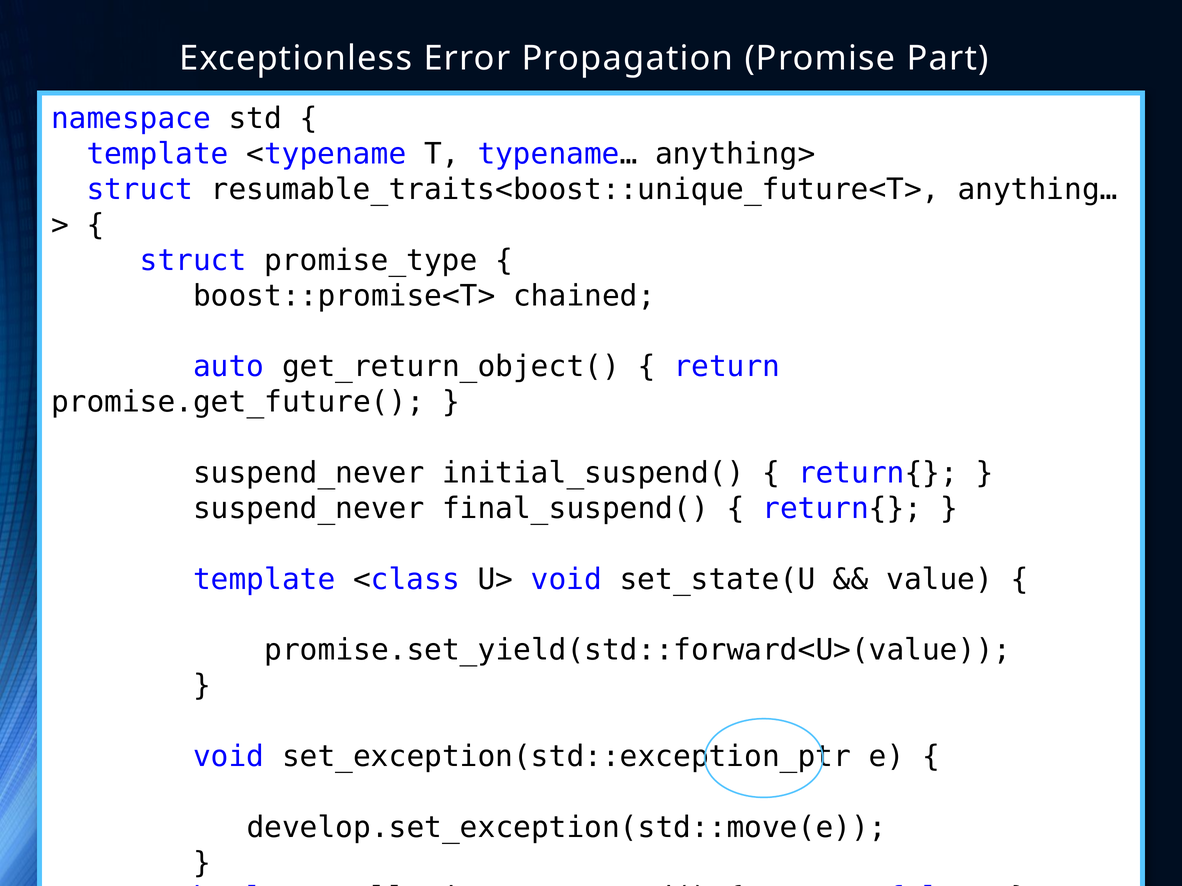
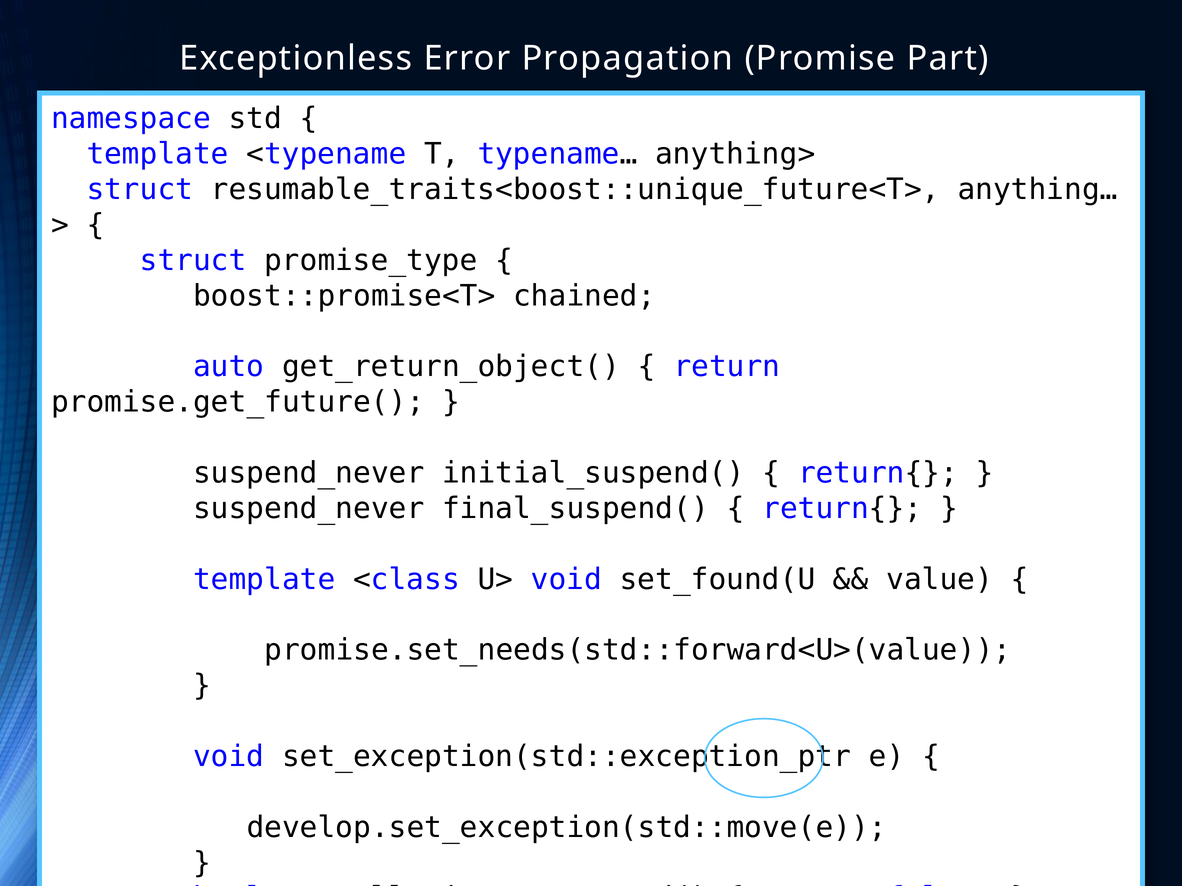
set_state(U: set_state(U -> set_found(U (718, 580)
promise.set_yield(std::forward<U>(value: promise.set_yield(std::forward<U>(value -> promise.set_needs(std::forward<U>(value (638, 651)
